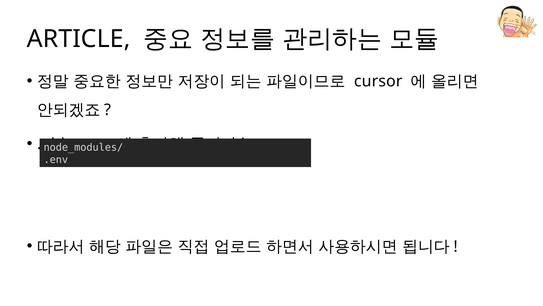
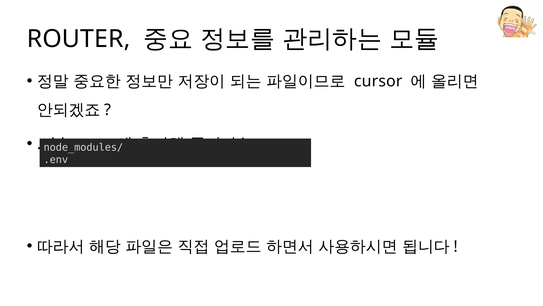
ARTICLE: ARTICLE -> ROUTER (79, 39)
